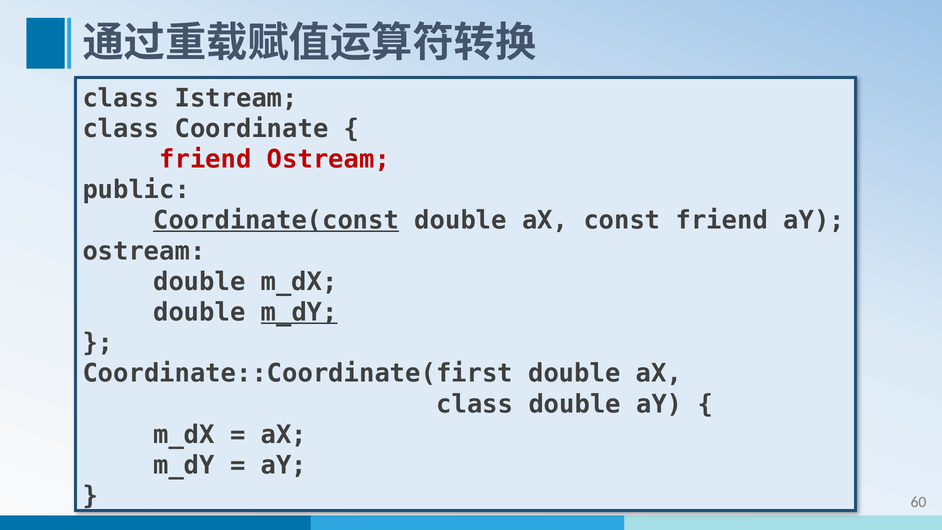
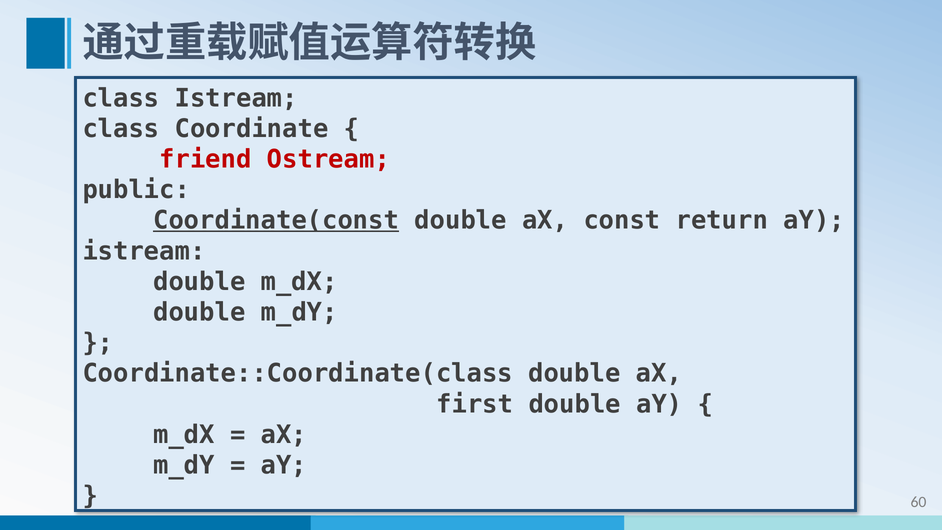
const friend: friend -> return (722, 221)
ostream: ostream -> istream (144, 251)
m_dY underline: present -> none (299, 312)
Coordinate::Coordinate(first: Coordinate::Coordinate(first -> Coordinate::Coordinate(class (298, 374)
class: class -> first (475, 404)
